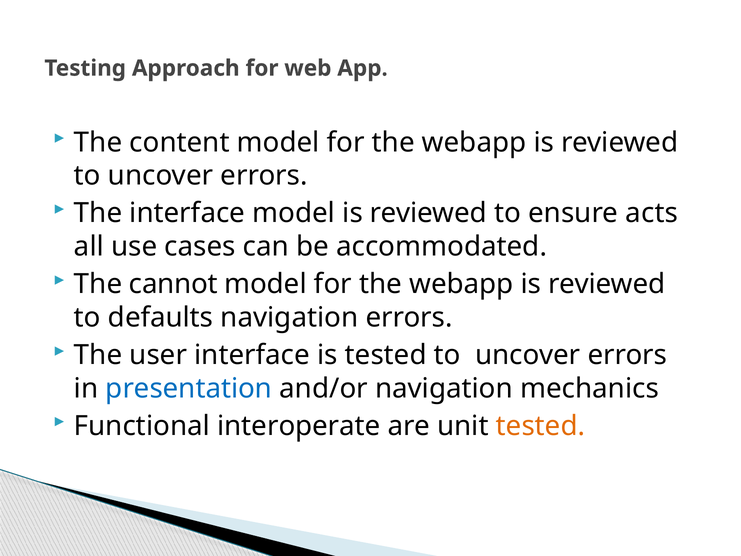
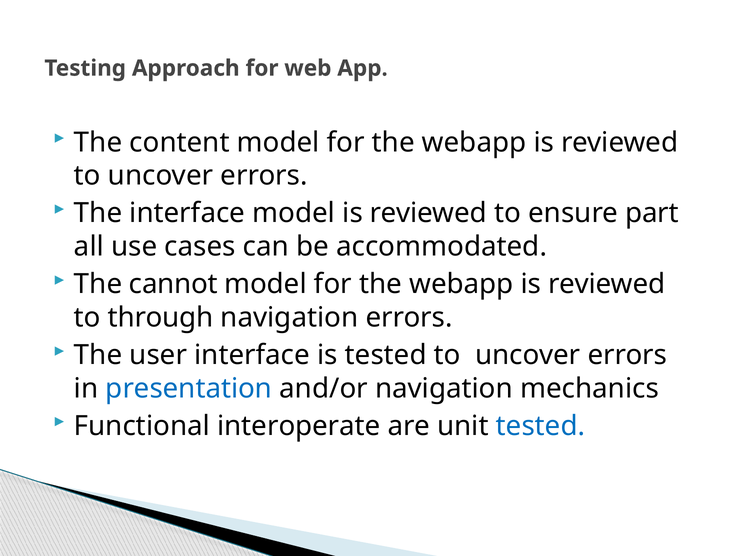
acts: acts -> part (652, 213)
defaults: defaults -> through (161, 317)
tested colour: orange -> blue (541, 426)
